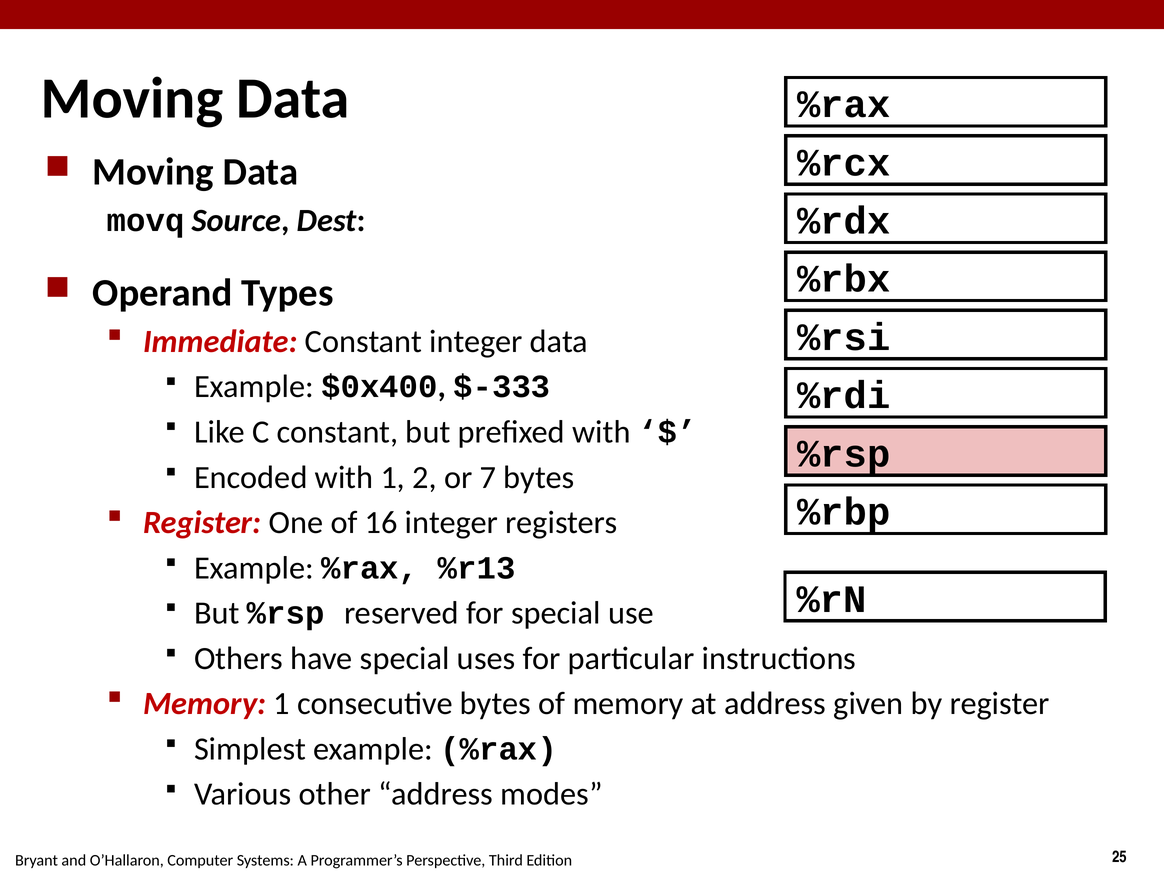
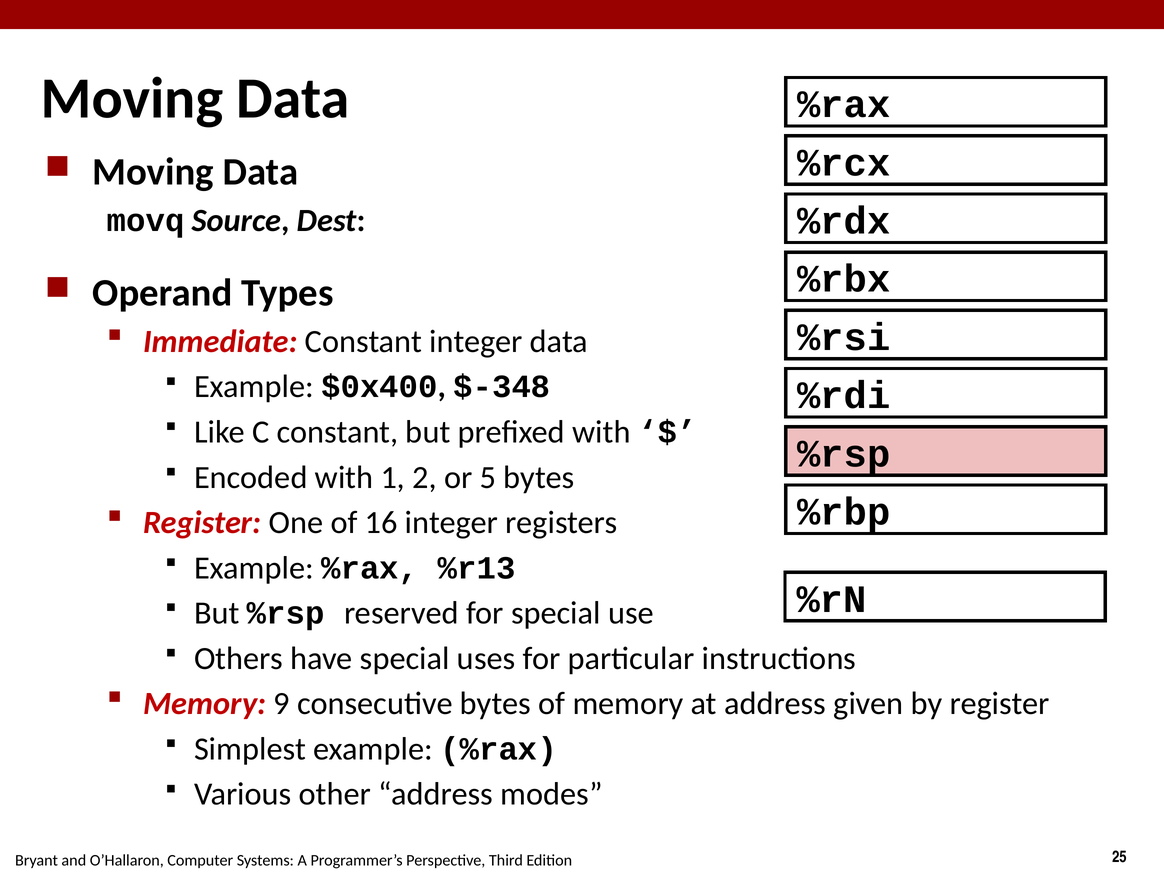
$-333: $-333 -> $-348 (502, 387)
7: 7 -> 5 (488, 477)
Memory 1: 1 -> 9 (282, 704)
